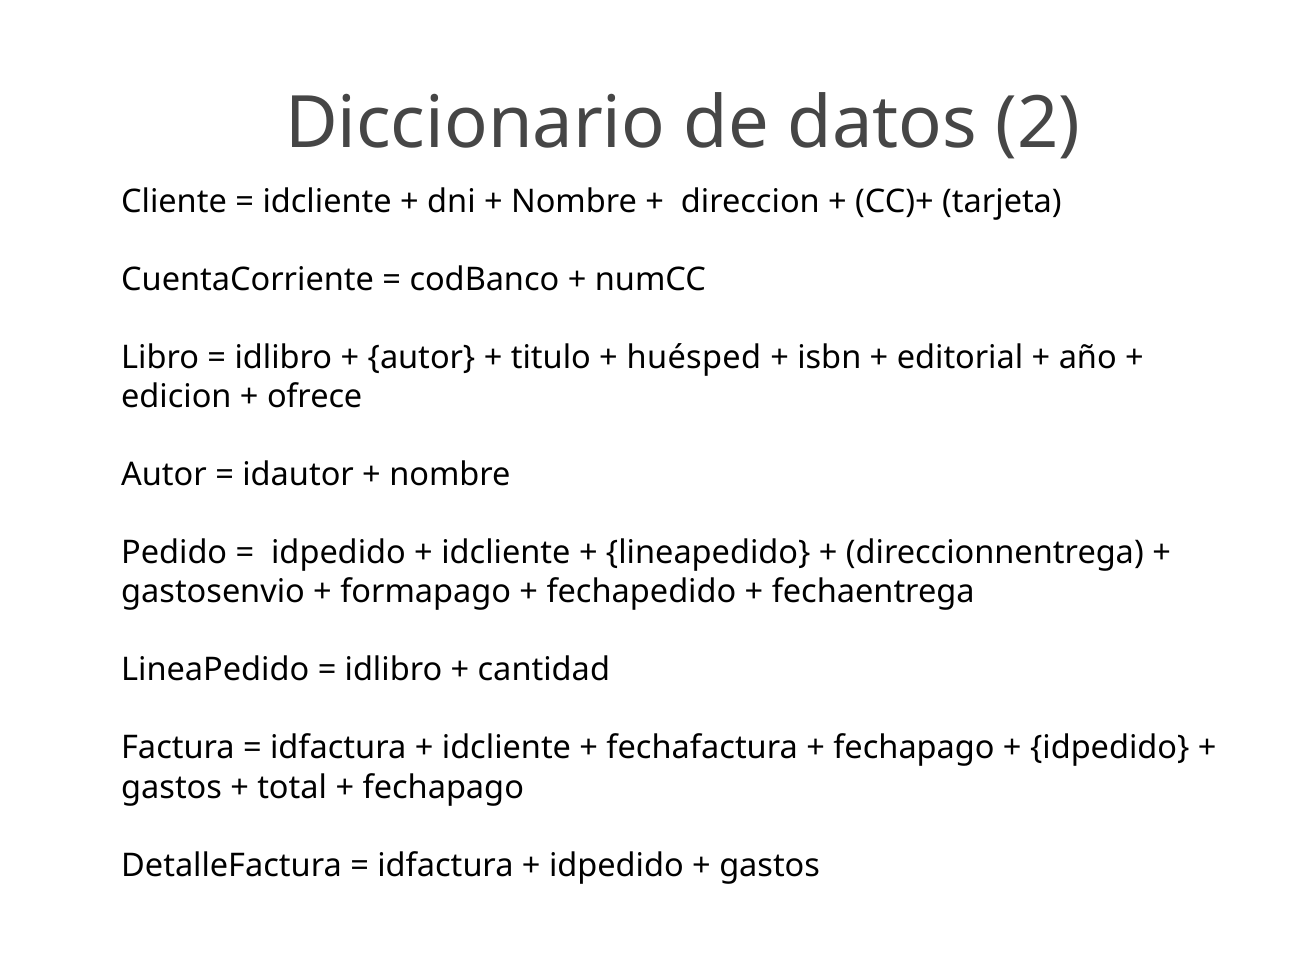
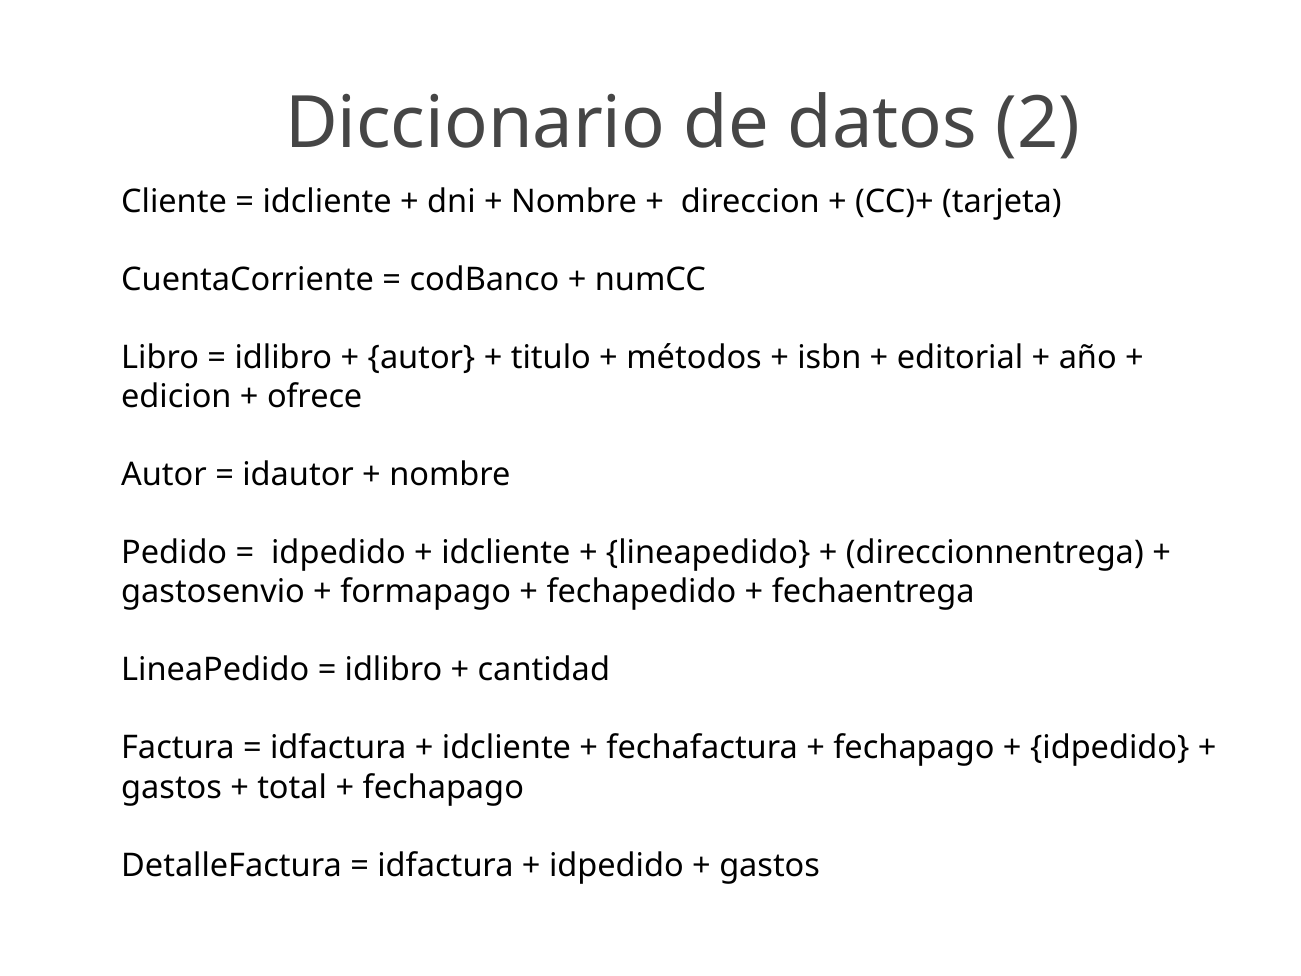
huésped: huésped -> métodos (694, 358)
